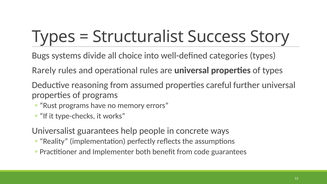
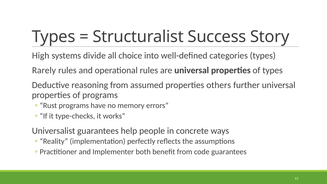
Bugs: Bugs -> High (41, 56)
careful: careful -> others (219, 85)
